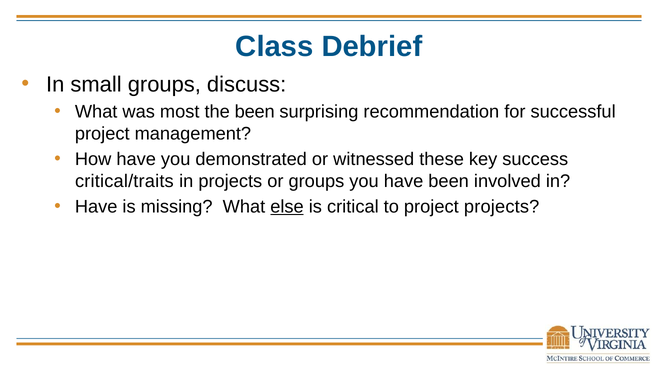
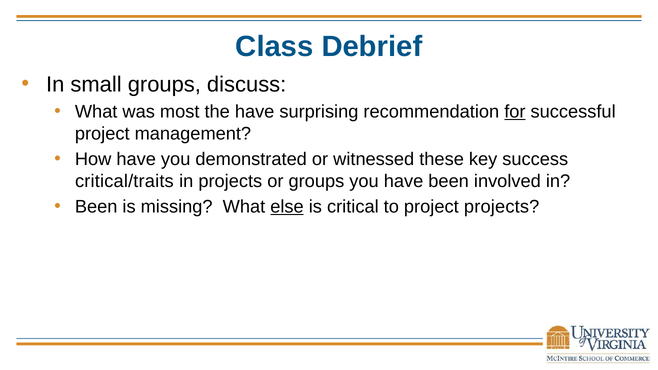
the been: been -> have (255, 112)
for underline: none -> present (515, 112)
Have: Have -> Been (96, 207)
